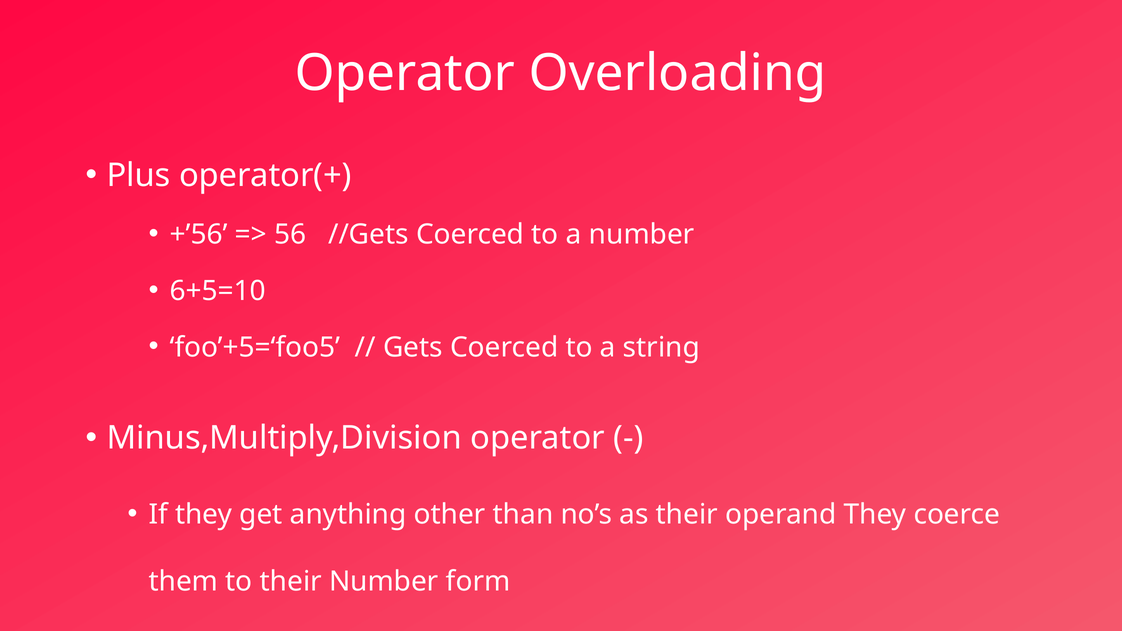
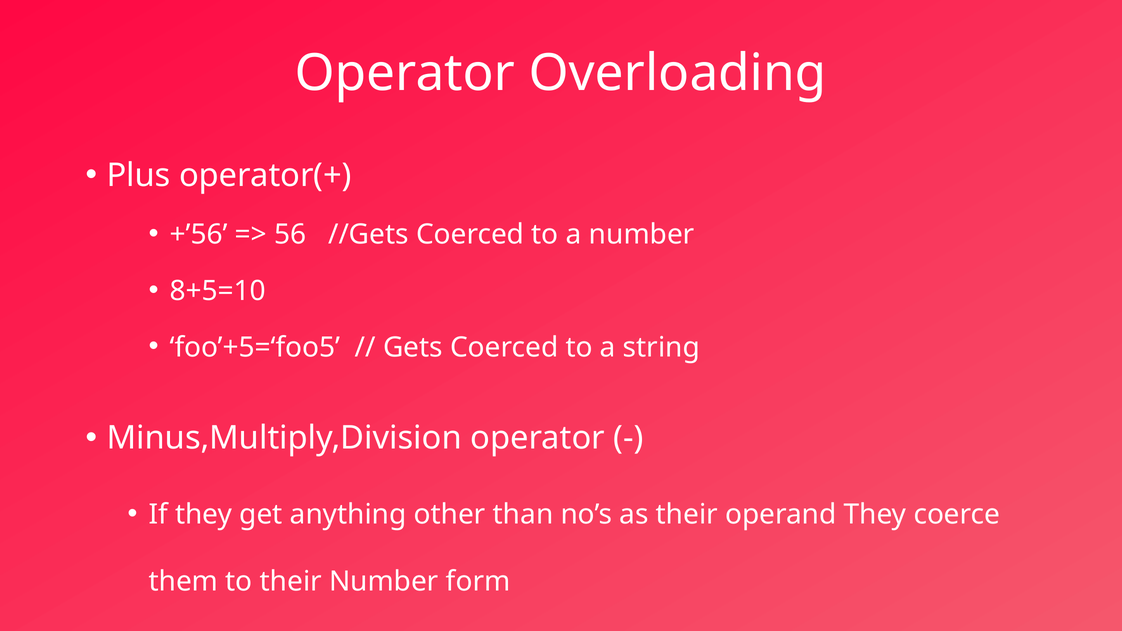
6+5=10: 6+5=10 -> 8+5=10 (218, 291)
